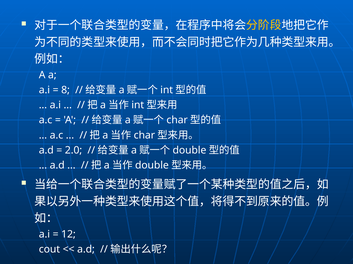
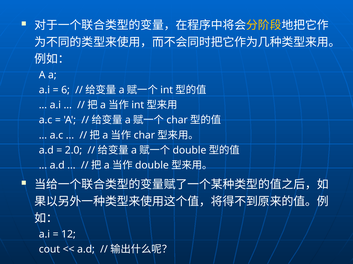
8: 8 -> 6 (66, 90)
